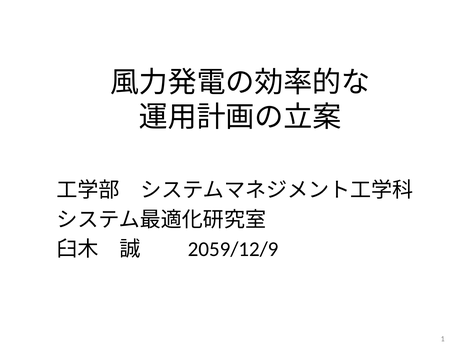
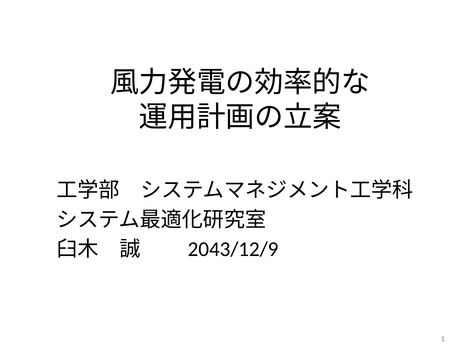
2059/12/9: 2059/12/9 -> 2043/12/9 (233, 249)
